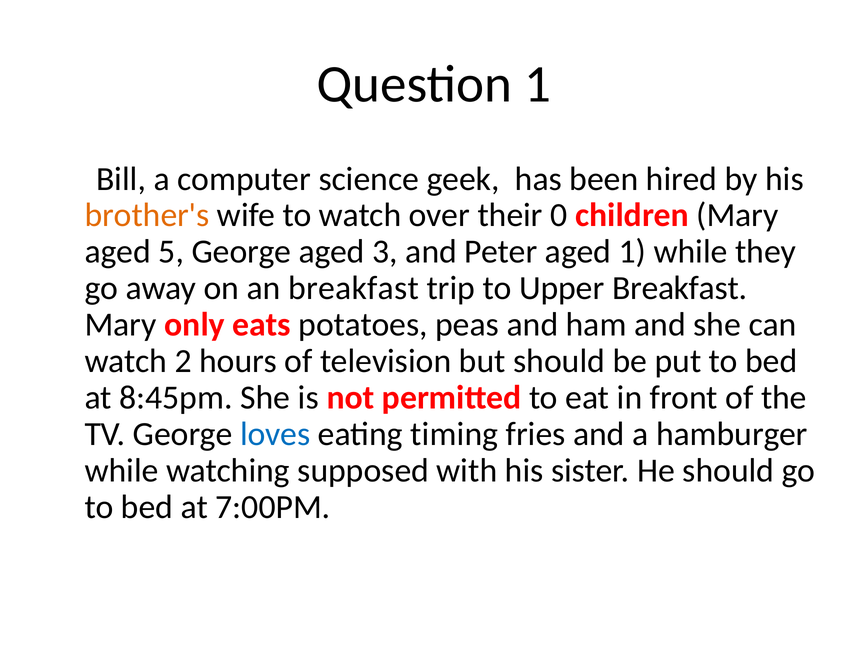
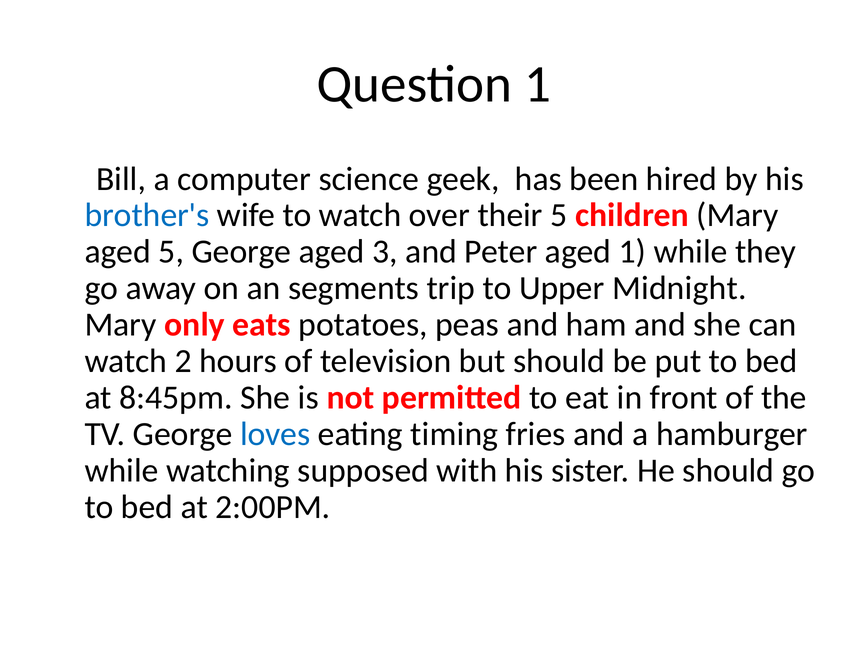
brother's colour: orange -> blue (147, 215)
their 0: 0 -> 5 (559, 215)
an breakfast: breakfast -> segments (354, 288)
Upper Breakfast: Breakfast -> Midnight (679, 288)
7:00PM: 7:00PM -> 2:00PM (273, 507)
